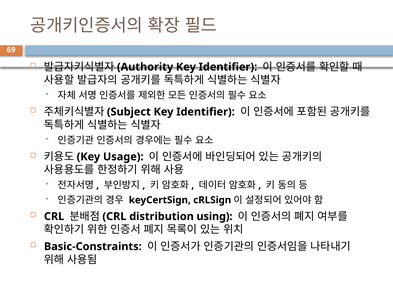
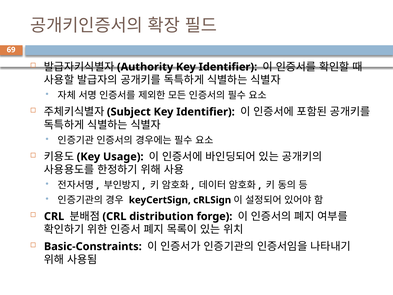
using: using -> forge (214, 216)
